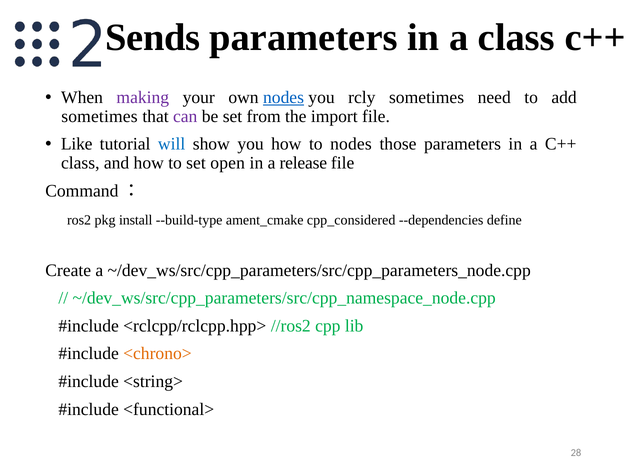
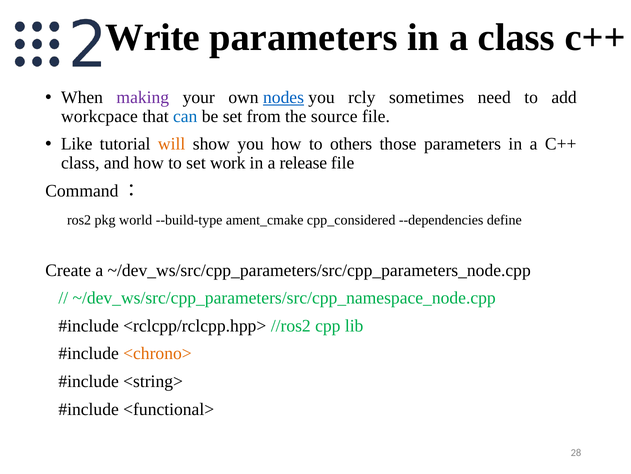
Sends: Sends -> Write (153, 37)
sometimes: sometimes -> workcpace (99, 116)
can colour: purple -> blue (185, 116)
import: import -> source (334, 116)
will colour: blue -> orange (172, 144)
to nodes: nodes -> others (351, 144)
open: open -> work (228, 163)
install: install -> world (136, 220)
